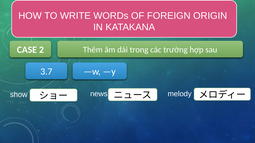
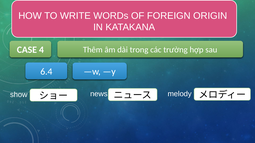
2: 2 -> 4 (41, 50)
3.7: 3.7 -> 6.4 (46, 72)
